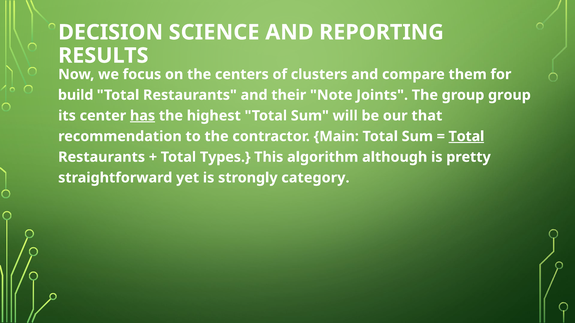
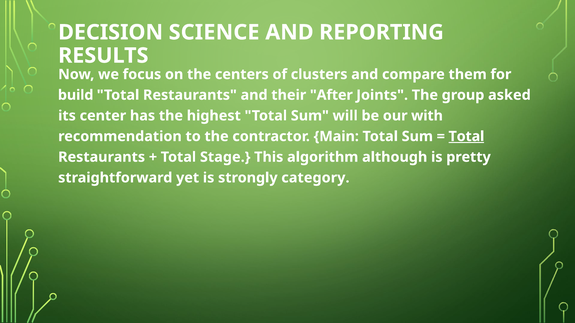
Note: Note -> After (331, 95)
group group: group -> asked (509, 95)
has underline: present -> none (143, 116)
that: that -> with (427, 116)
Types: Types -> Stage (225, 157)
